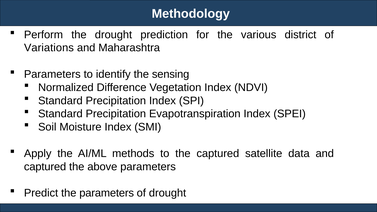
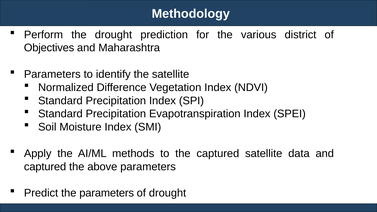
Variations: Variations -> Objectives (49, 48)
the sensing: sensing -> satellite (171, 74)
